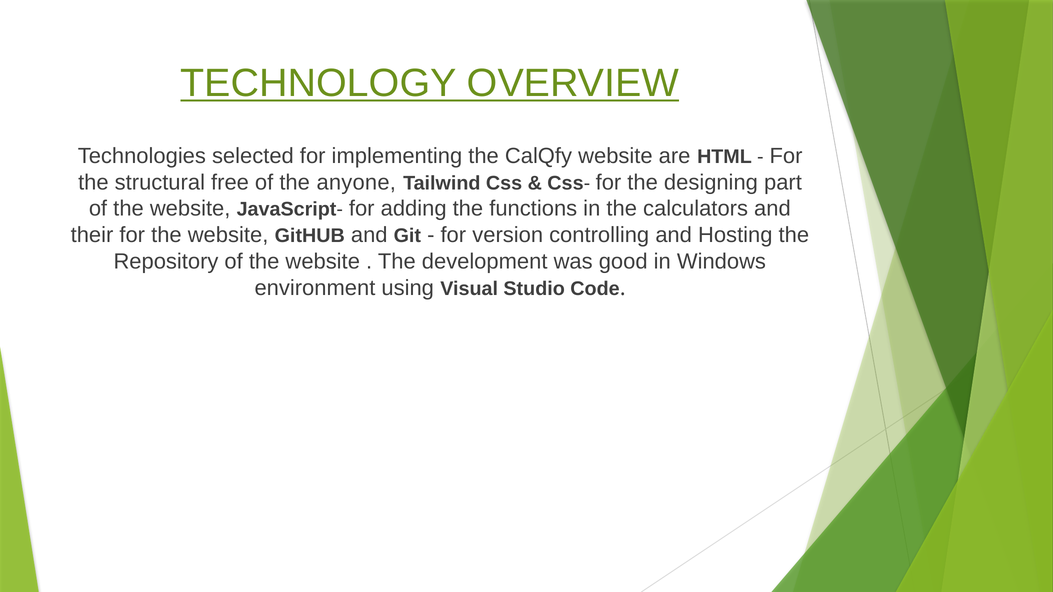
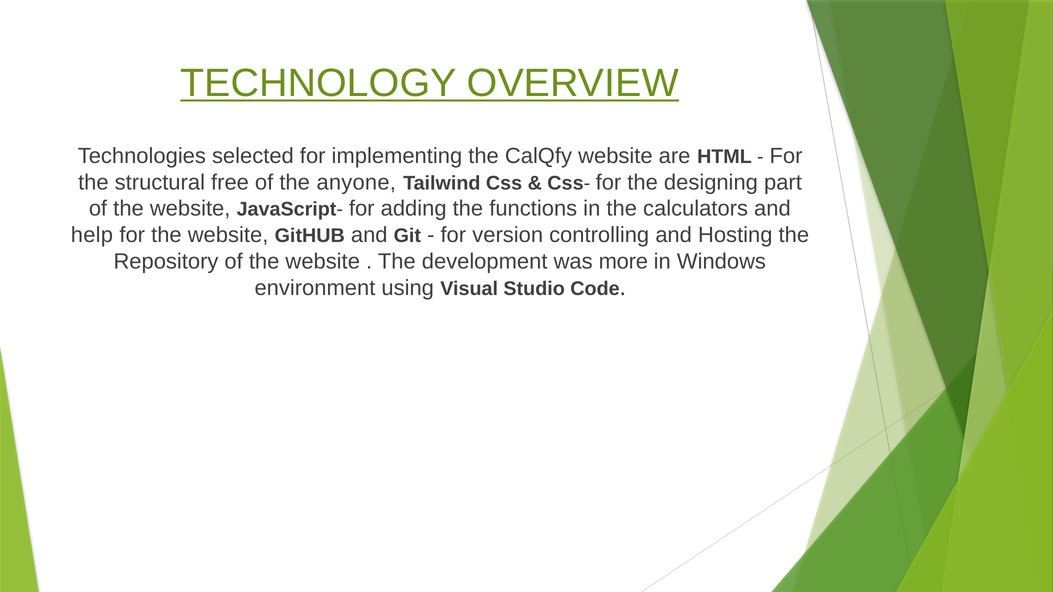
their: their -> help (92, 235)
good: good -> more (623, 262)
